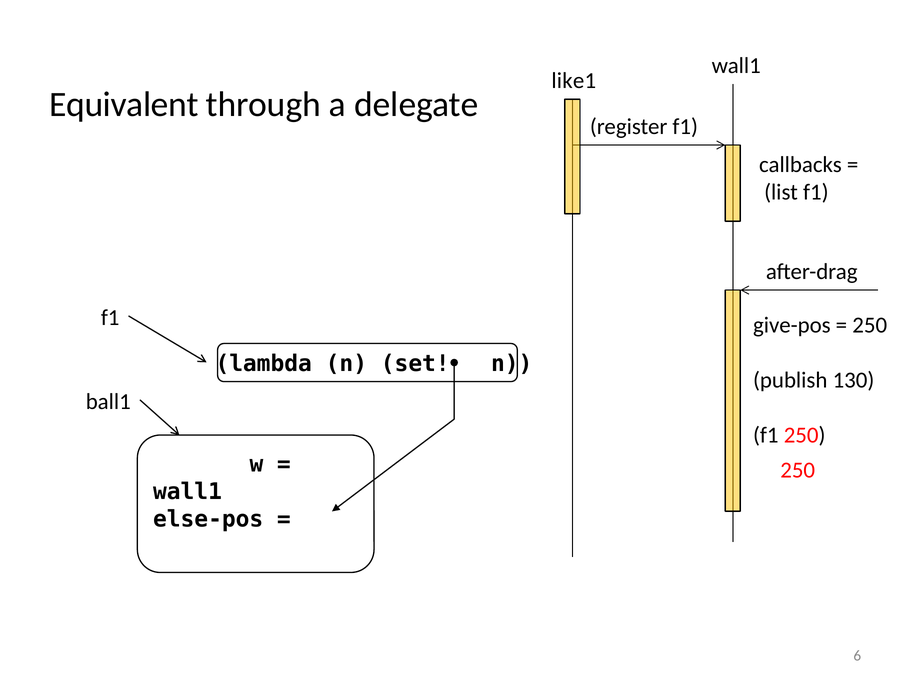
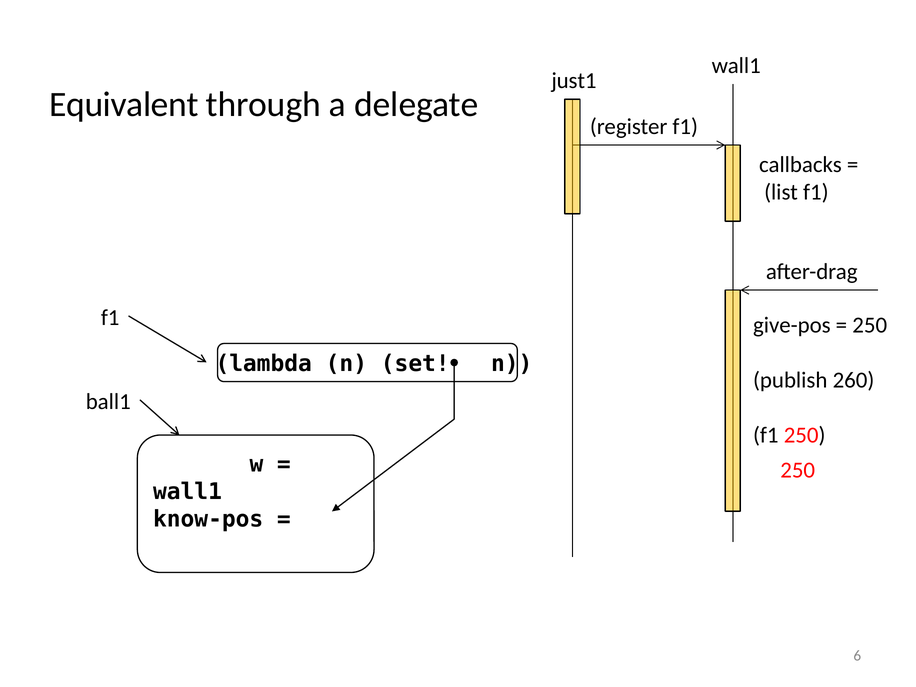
like1: like1 -> just1 (574, 81)
130: 130 -> 260 (853, 380)
else-pos: else-pos -> know-pos (208, 519)
